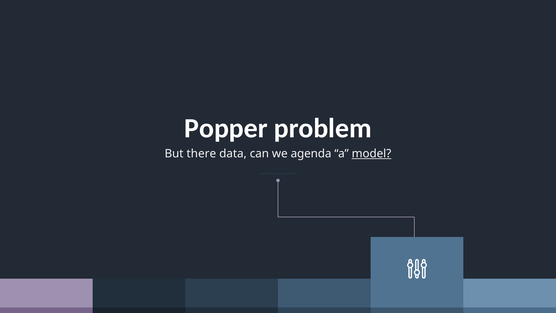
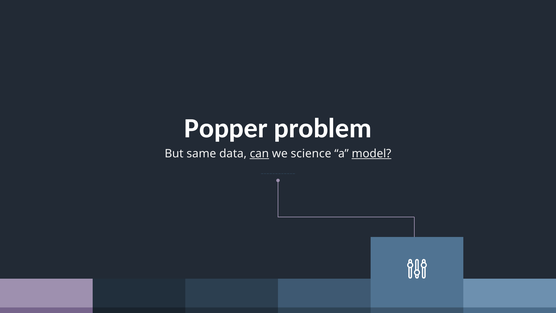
there: there -> same (201, 154)
can underline: none -> present (259, 154)
agenda: agenda -> science (311, 154)
